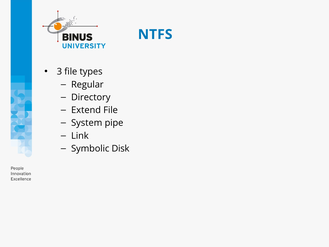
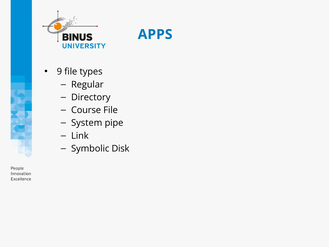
NTFS: NTFS -> APPS (155, 34)
3: 3 -> 9 (59, 72)
Extend: Extend -> Course (86, 110)
